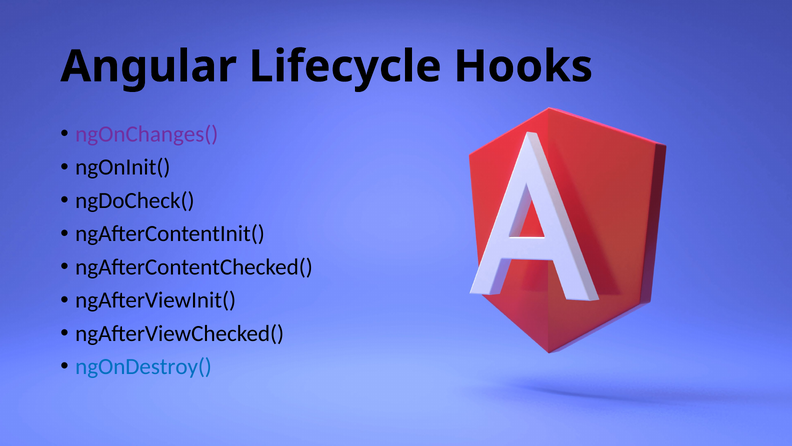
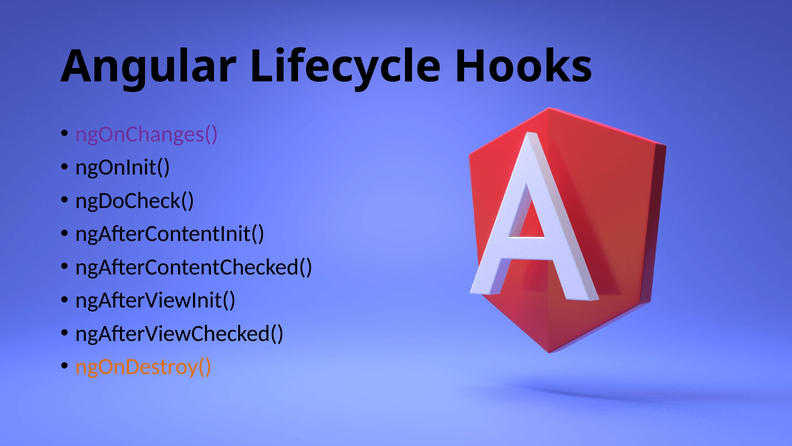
ngOnDestroy( colour: blue -> orange (144, 366)
